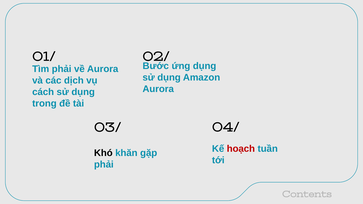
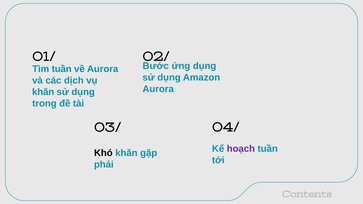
Tìm phải: phải -> tuần (62, 69)
cách: cách -> khăn (43, 92)
hoạch colour: red -> purple (241, 149)
